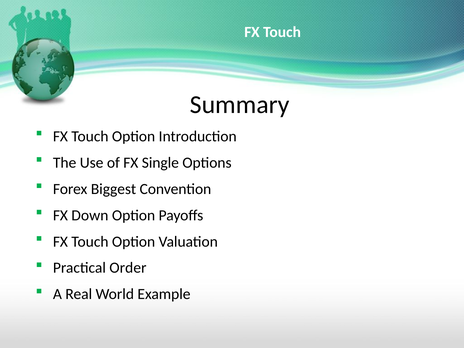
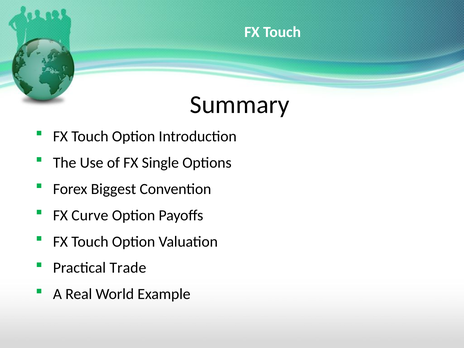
Down: Down -> Curve (90, 215)
Order: Order -> Trade (128, 268)
